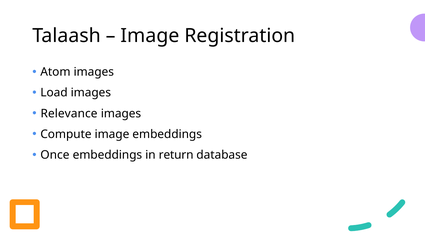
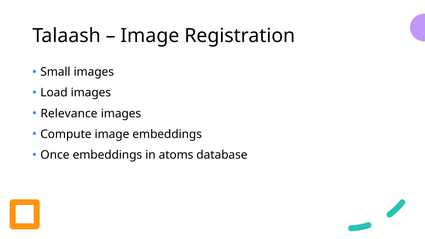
Atom: Atom -> Small (55, 72)
return: return -> atoms (176, 155)
